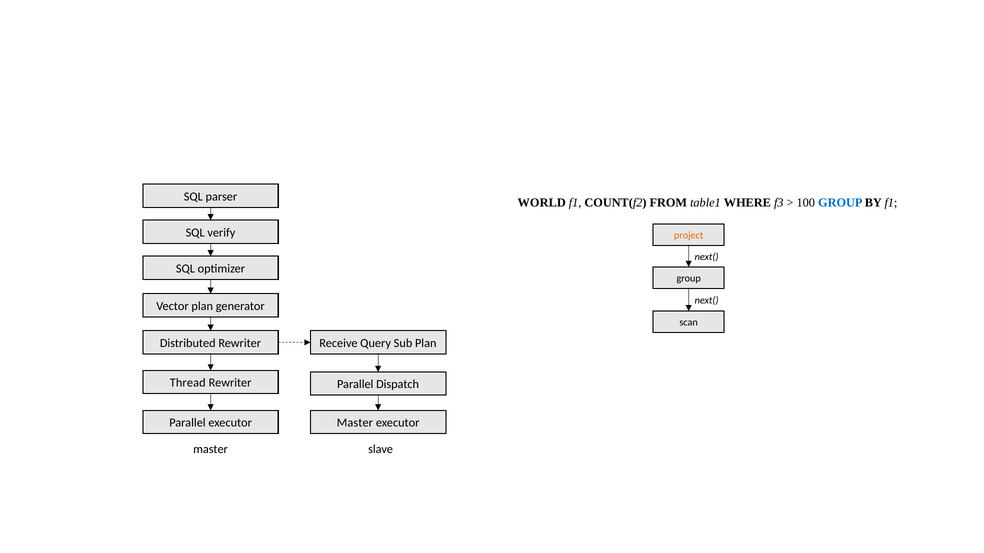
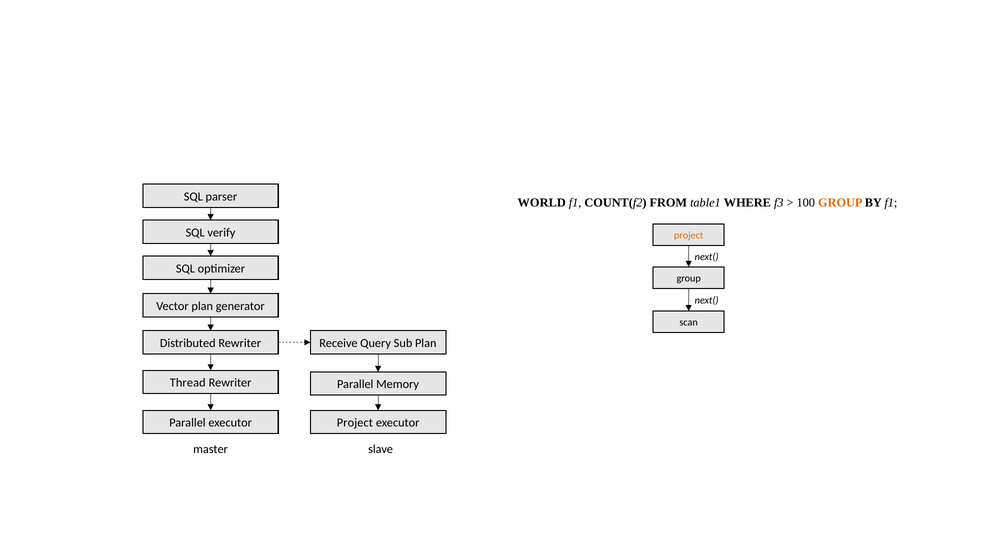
GROUP colour: blue -> orange (840, 203)
Dispatch: Dispatch -> Memory (398, 385)
Master: Master -> Project (355, 423)
